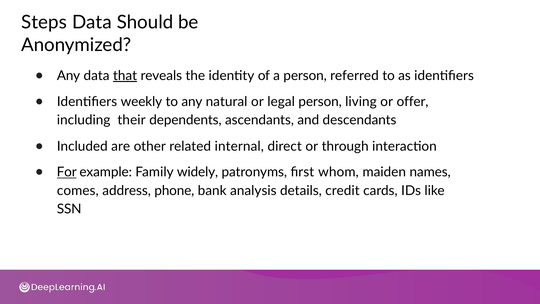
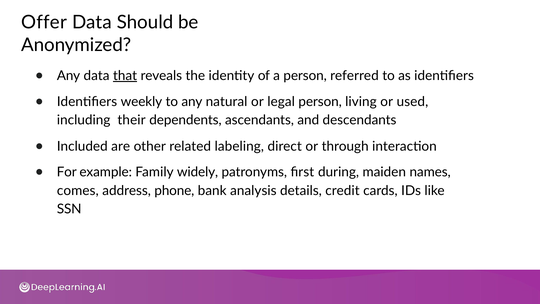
Steps: Steps -> Offer (44, 22)
offer: offer -> used (412, 102)
internal: internal -> labeling (239, 146)
For underline: present -> none (67, 172)
whom: whom -> during (339, 172)
